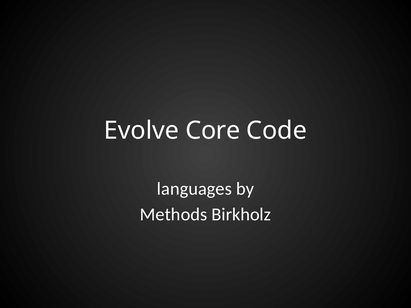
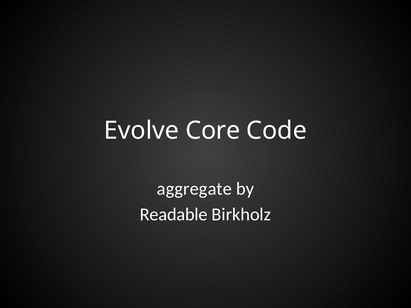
languages: languages -> aggregate (194, 189)
Methods: Methods -> Readable (174, 215)
